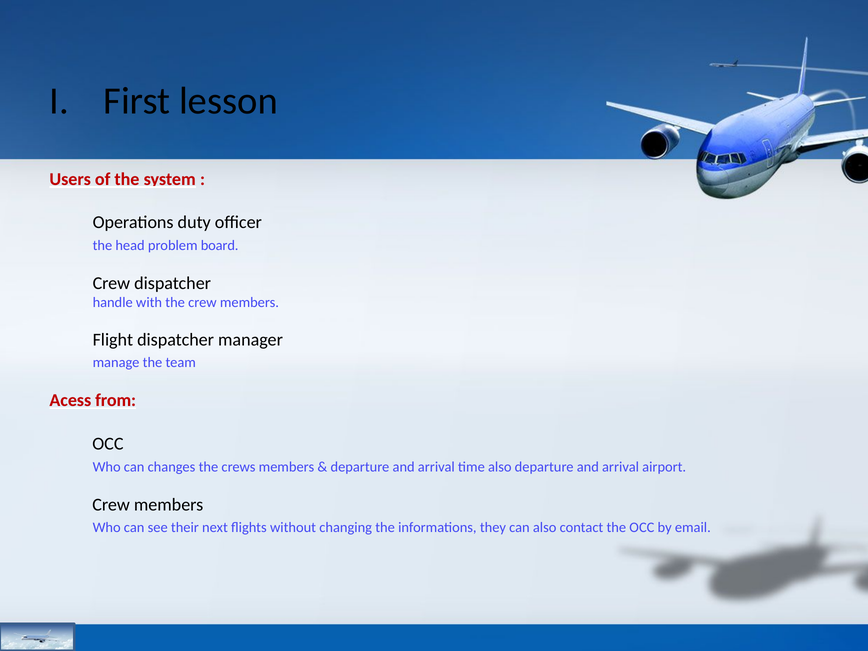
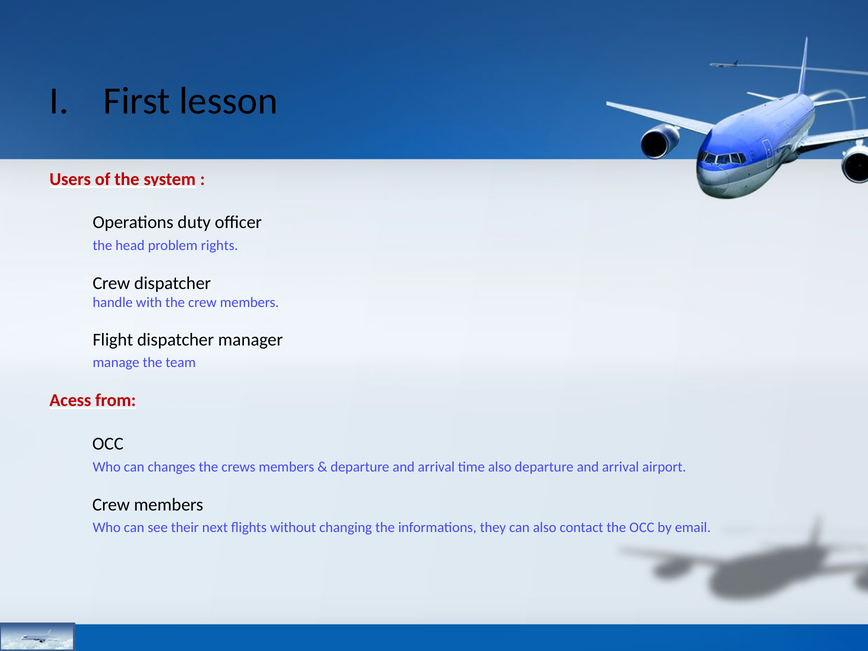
board: board -> rights (220, 245)
